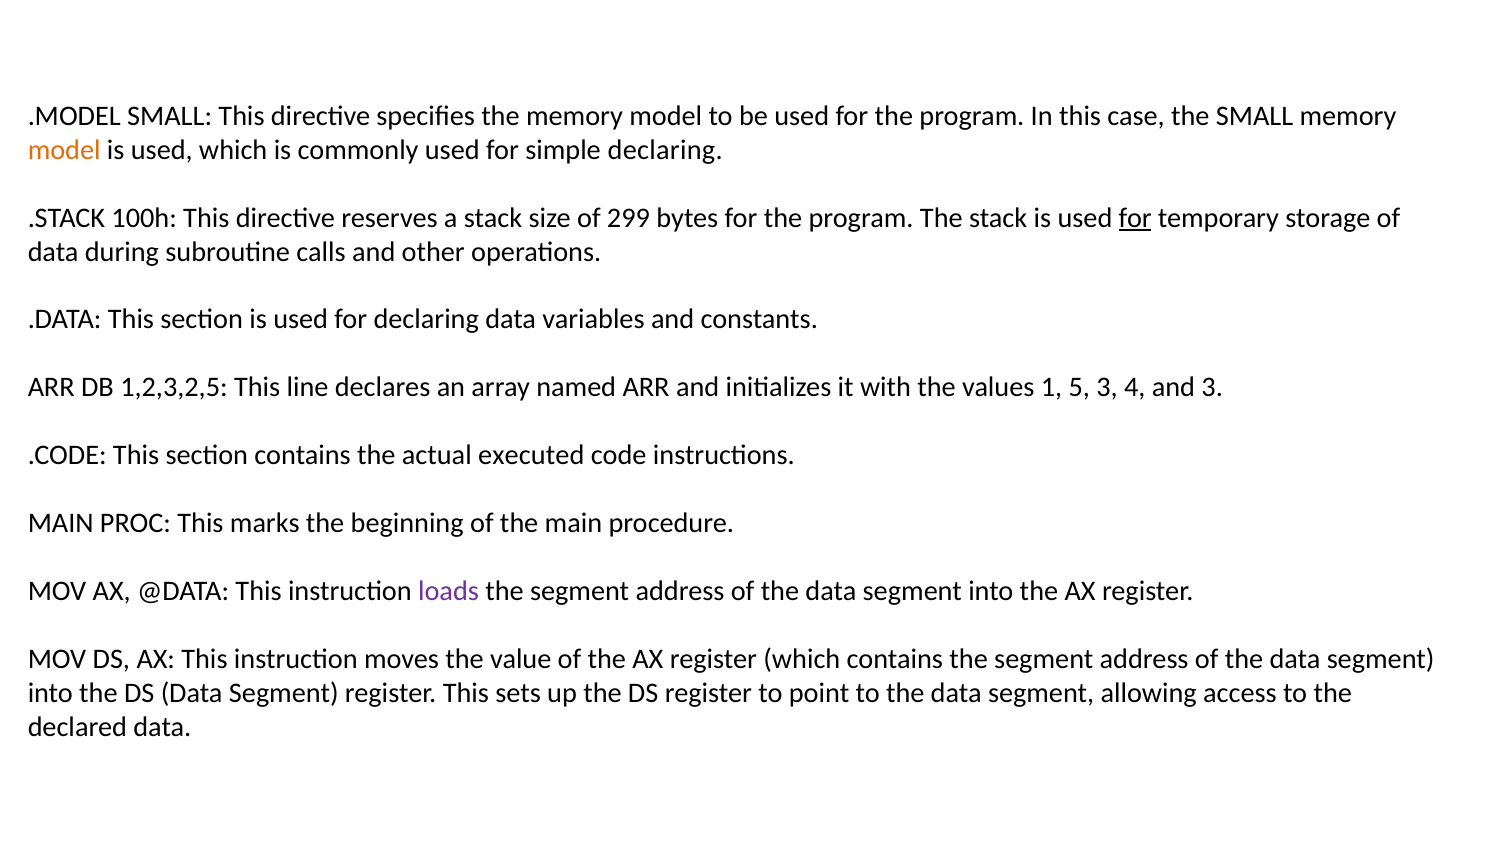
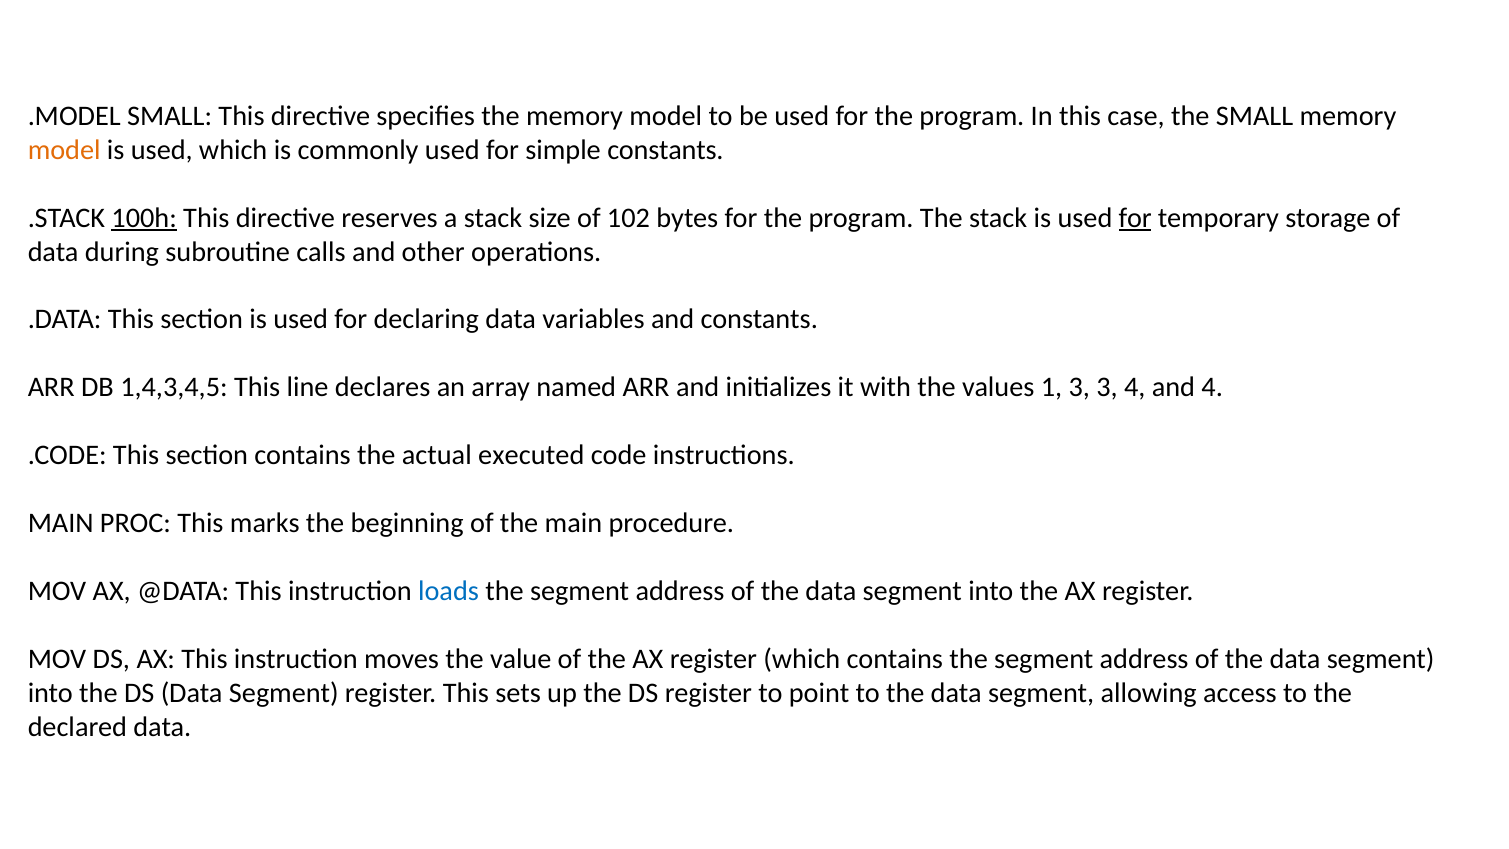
simple declaring: declaring -> constants (665, 150)
100h underline: none -> present (144, 218)
299: 299 -> 102 (628, 218)
1,2,3,2,5: 1,2,3,2,5 -> 1,4,3,4,5 (174, 387)
1 5: 5 -> 3 (1079, 387)
and 3: 3 -> 4 (1212, 387)
loads colour: purple -> blue (449, 591)
